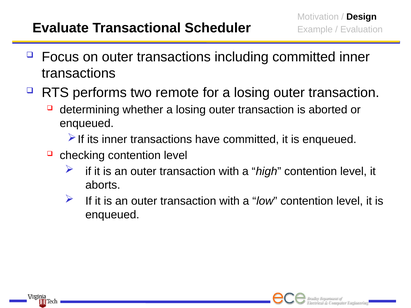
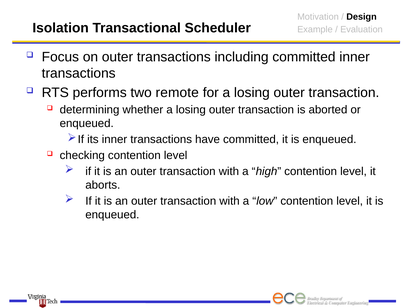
Evaluate: Evaluate -> Isolation (61, 28)
